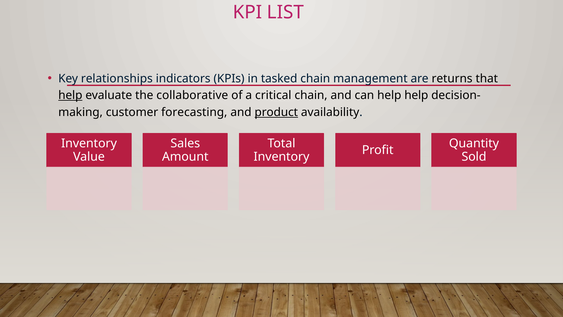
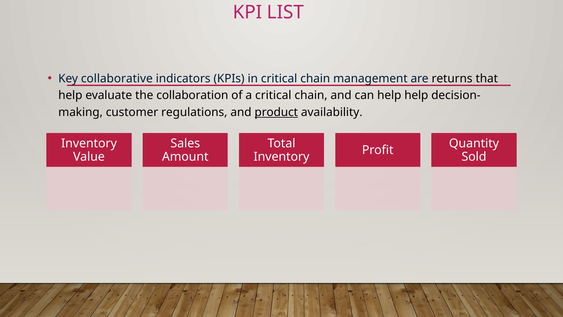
relationships: relationships -> collaborative (117, 78)
in tasked: tasked -> critical (279, 78)
help underline: present -> none (70, 95)
collaborative: collaborative -> collaboration (192, 95)
forecasting: forecasting -> regulations (194, 112)
